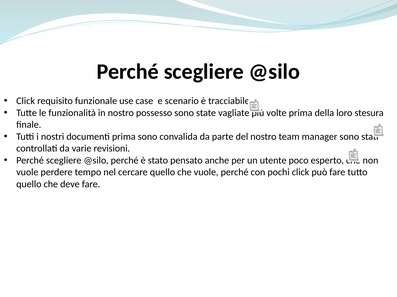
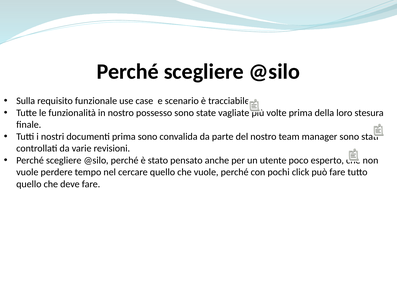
Click: Click -> Sulla (26, 101)
